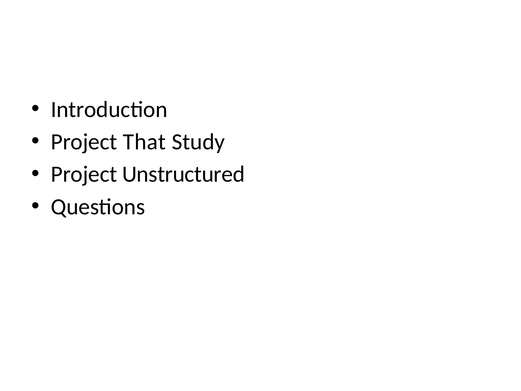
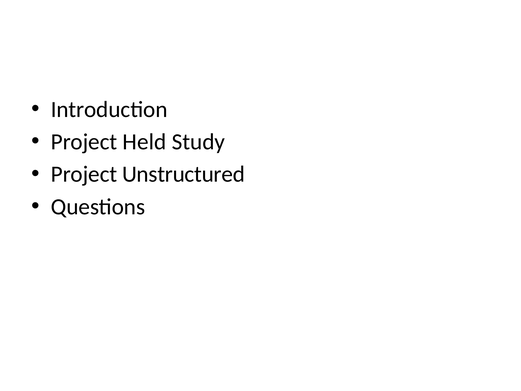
That: That -> Held (144, 142)
